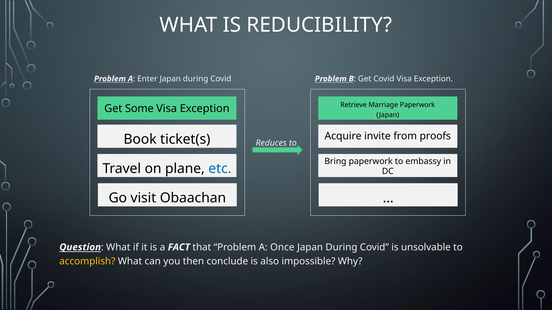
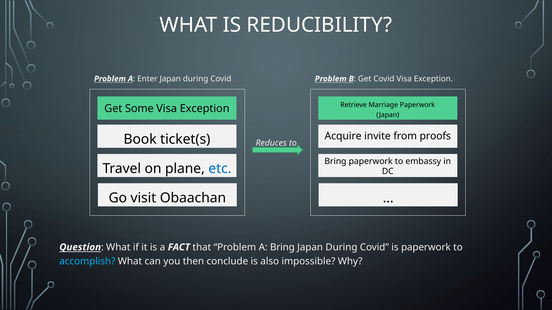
A Once: Once -> Bring (282, 248)
is unsolvable: unsolvable -> paperwork (426, 248)
accomplish colour: yellow -> light blue (87, 262)
